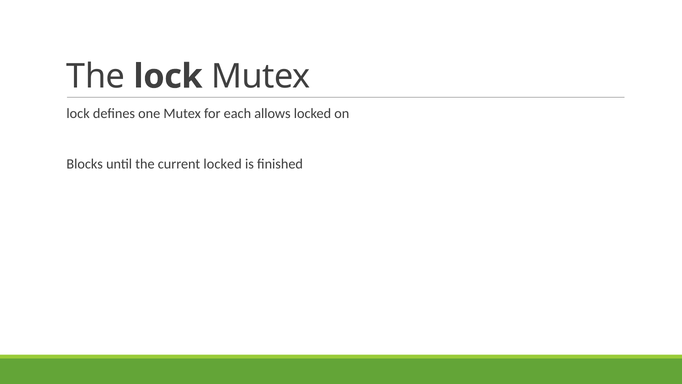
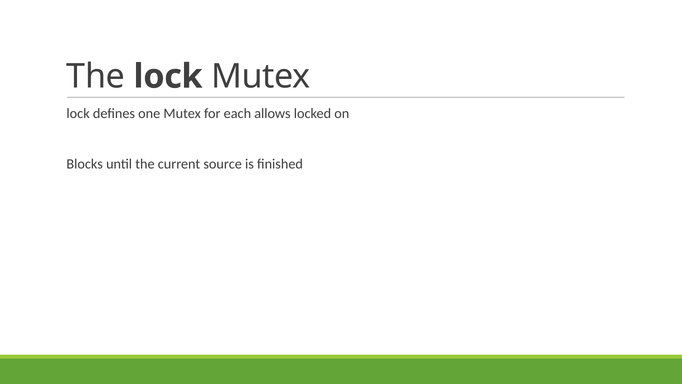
current locked: locked -> source (223, 164)
